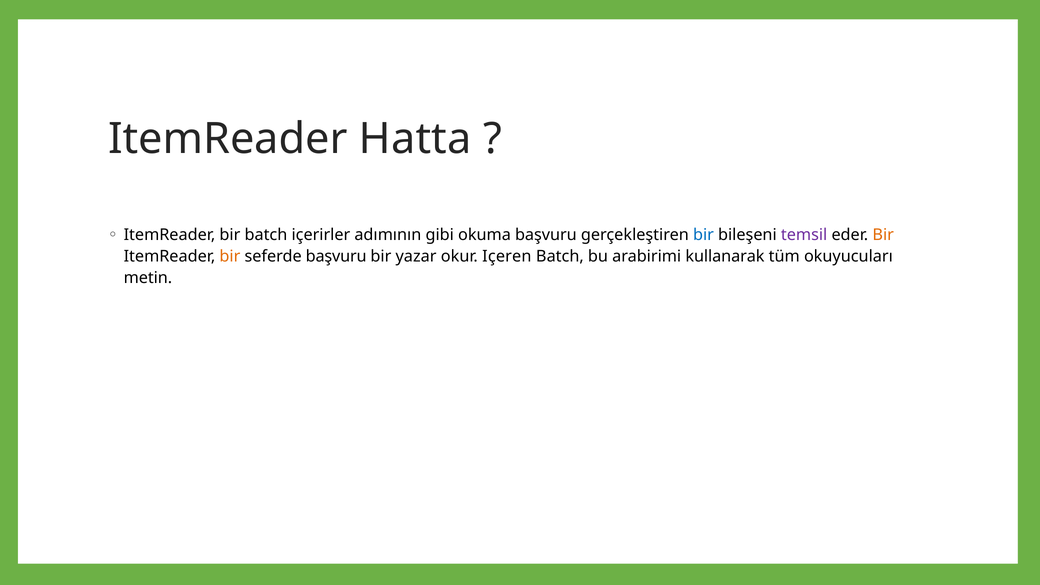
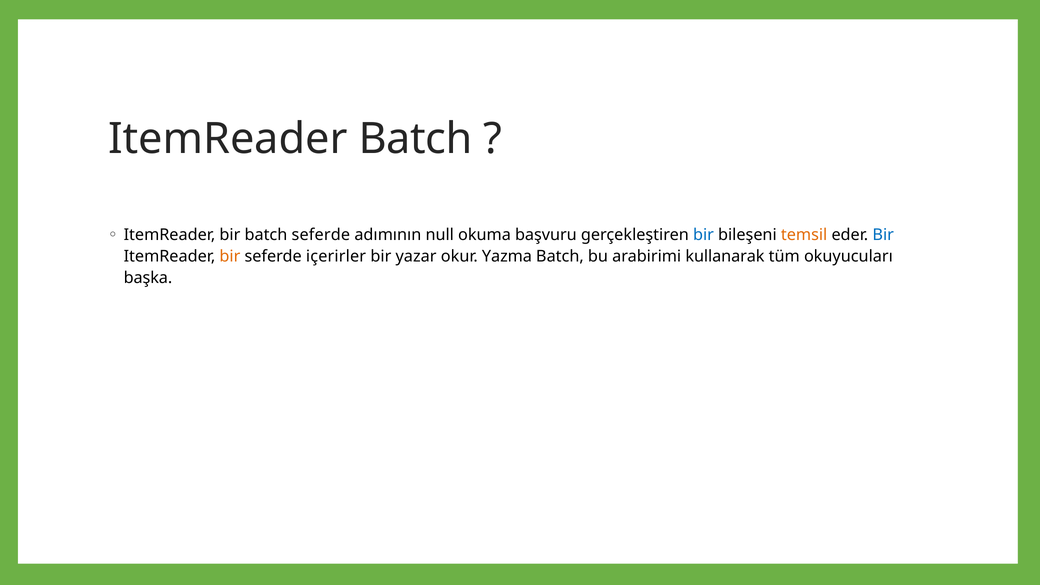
ItemReader Hatta: Hatta -> Batch (416, 139)
batch içerirler: içerirler -> seferde (321, 235)
gibi: gibi -> null (440, 235)
temsil colour: purple -> orange (804, 235)
Bir colour: orange -> blue (883, 235)
seferde başvuru: başvuru -> içerirler (336, 256)
Içeren: Içeren -> Yazma (507, 256)
metin: metin -> başka (148, 278)
